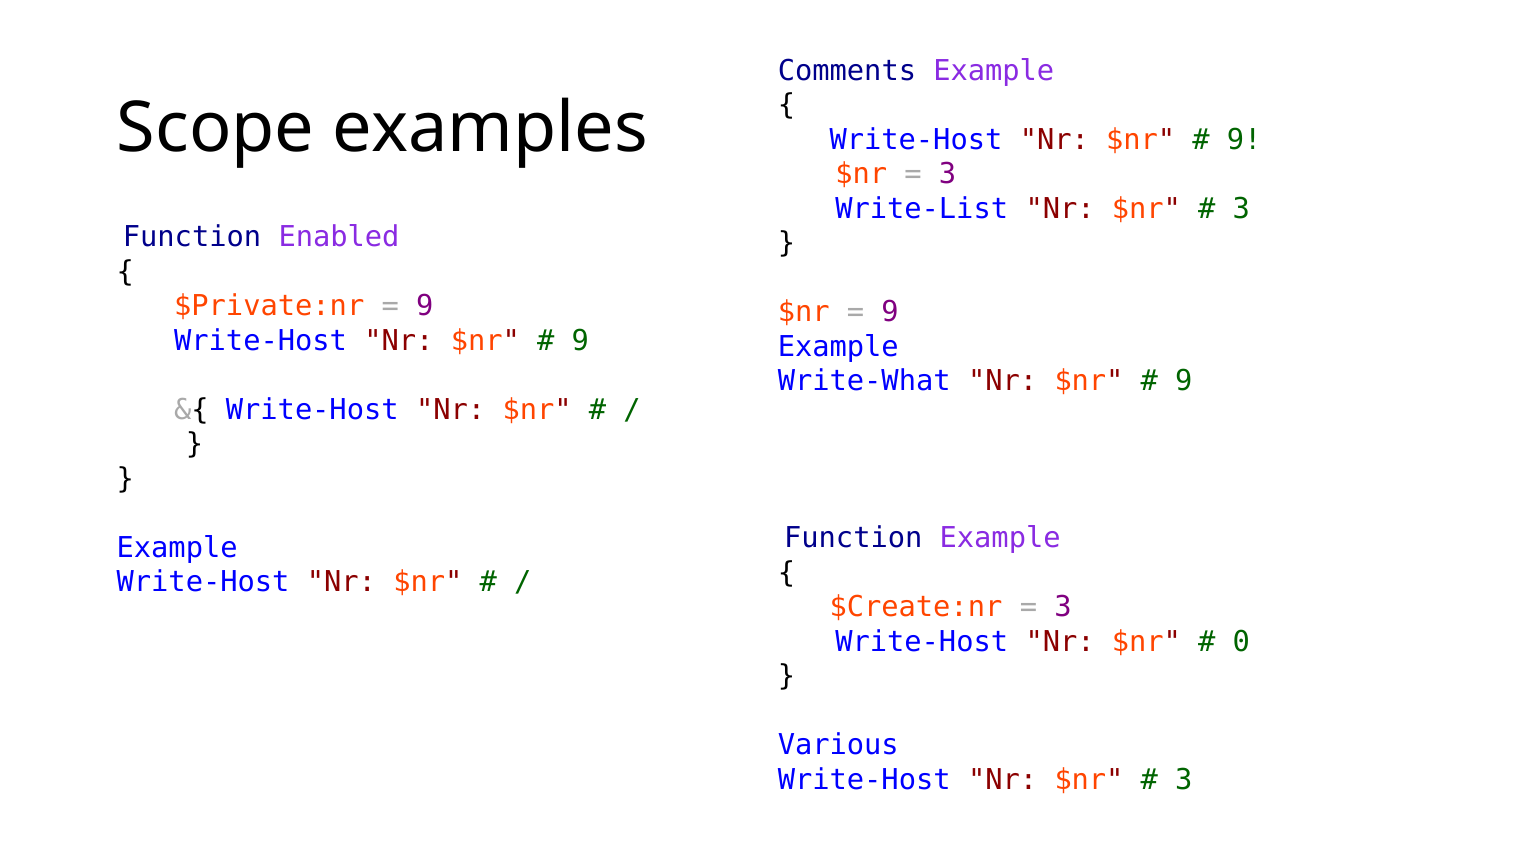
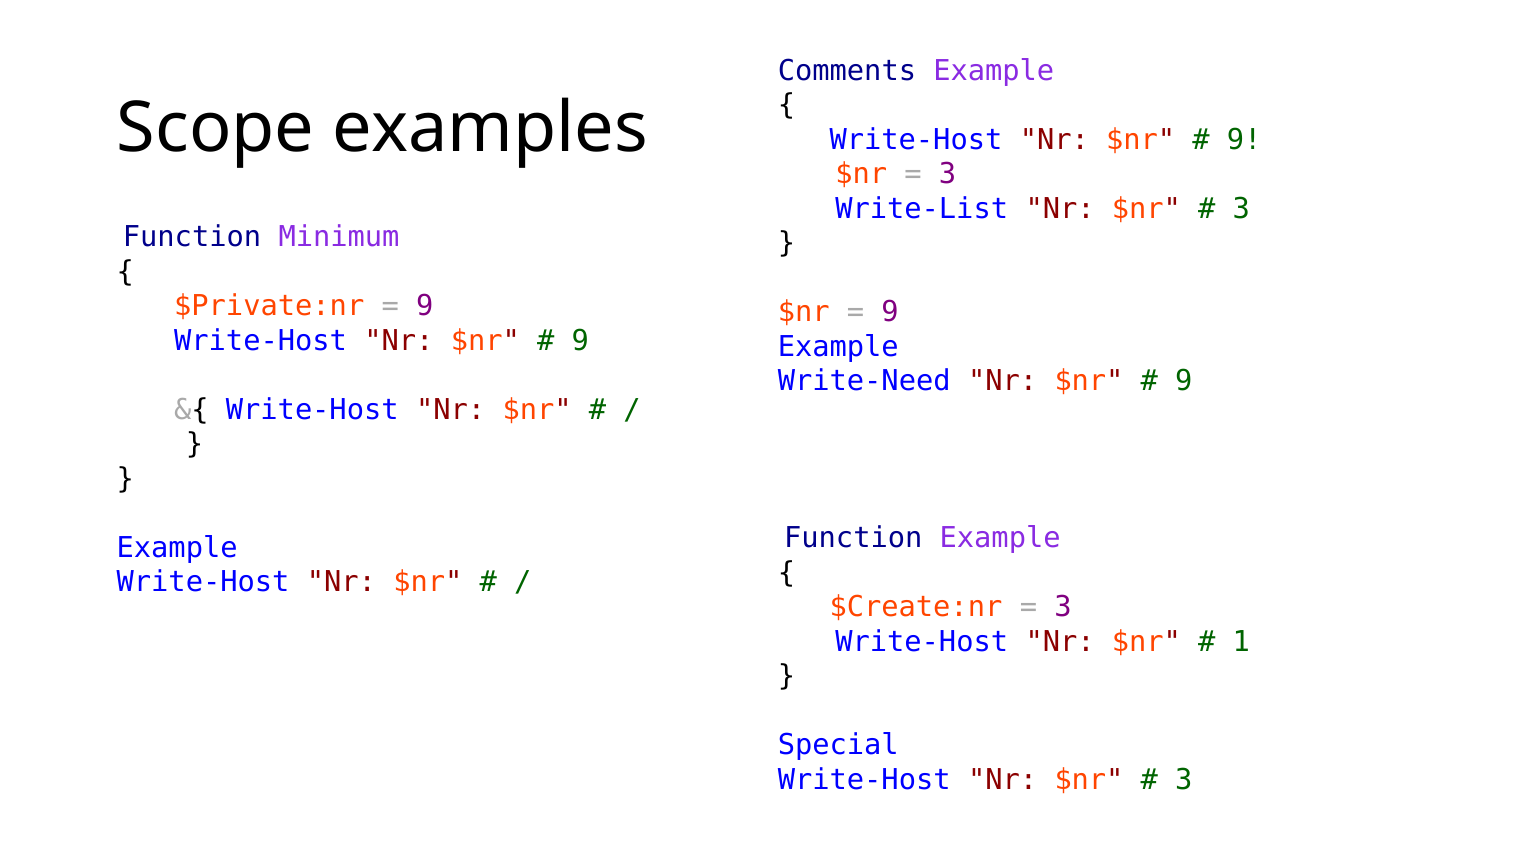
Enabled: Enabled -> Minimum (339, 237)
Write-What: Write-What -> Write-Need (864, 381)
0: 0 -> 1 (1241, 642)
Various: Various -> Special (838, 745)
